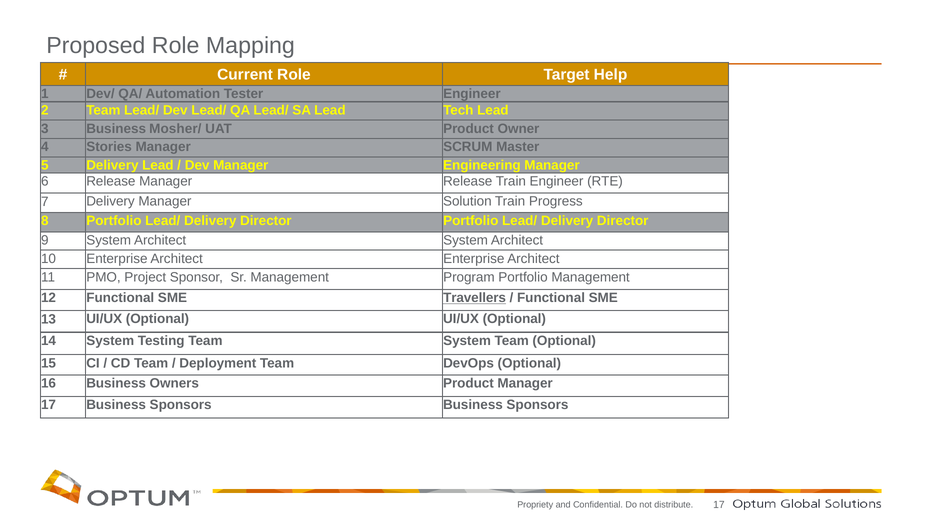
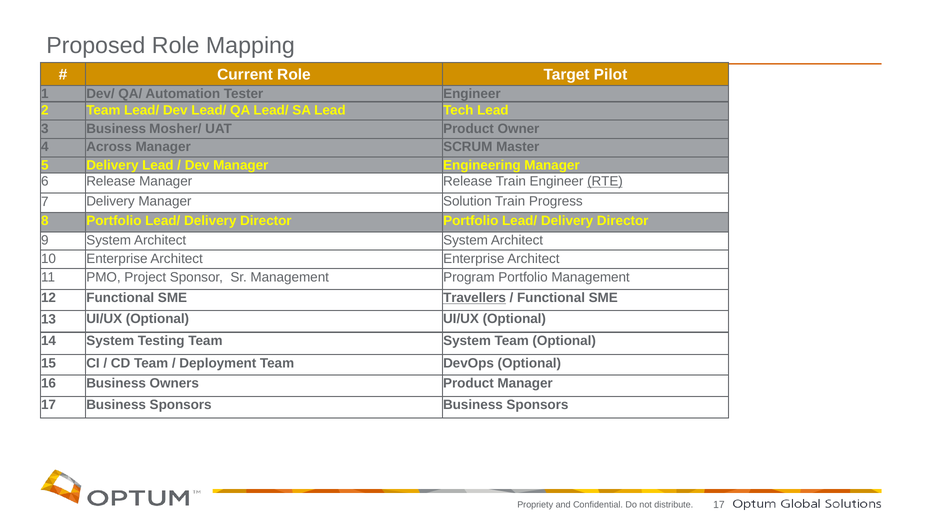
Help: Help -> Pilot (611, 75)
Stories: Stories -> Across (109, 147)
RTE underline: none -> present (605, 181)
